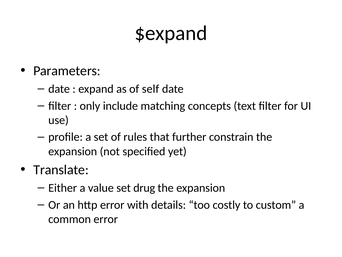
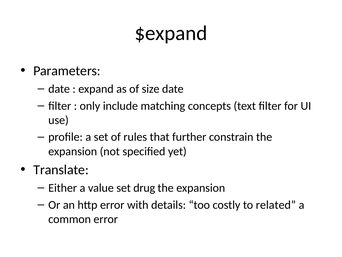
self: self -> size (151, 89)
custom: custom -> related (276, 204)
